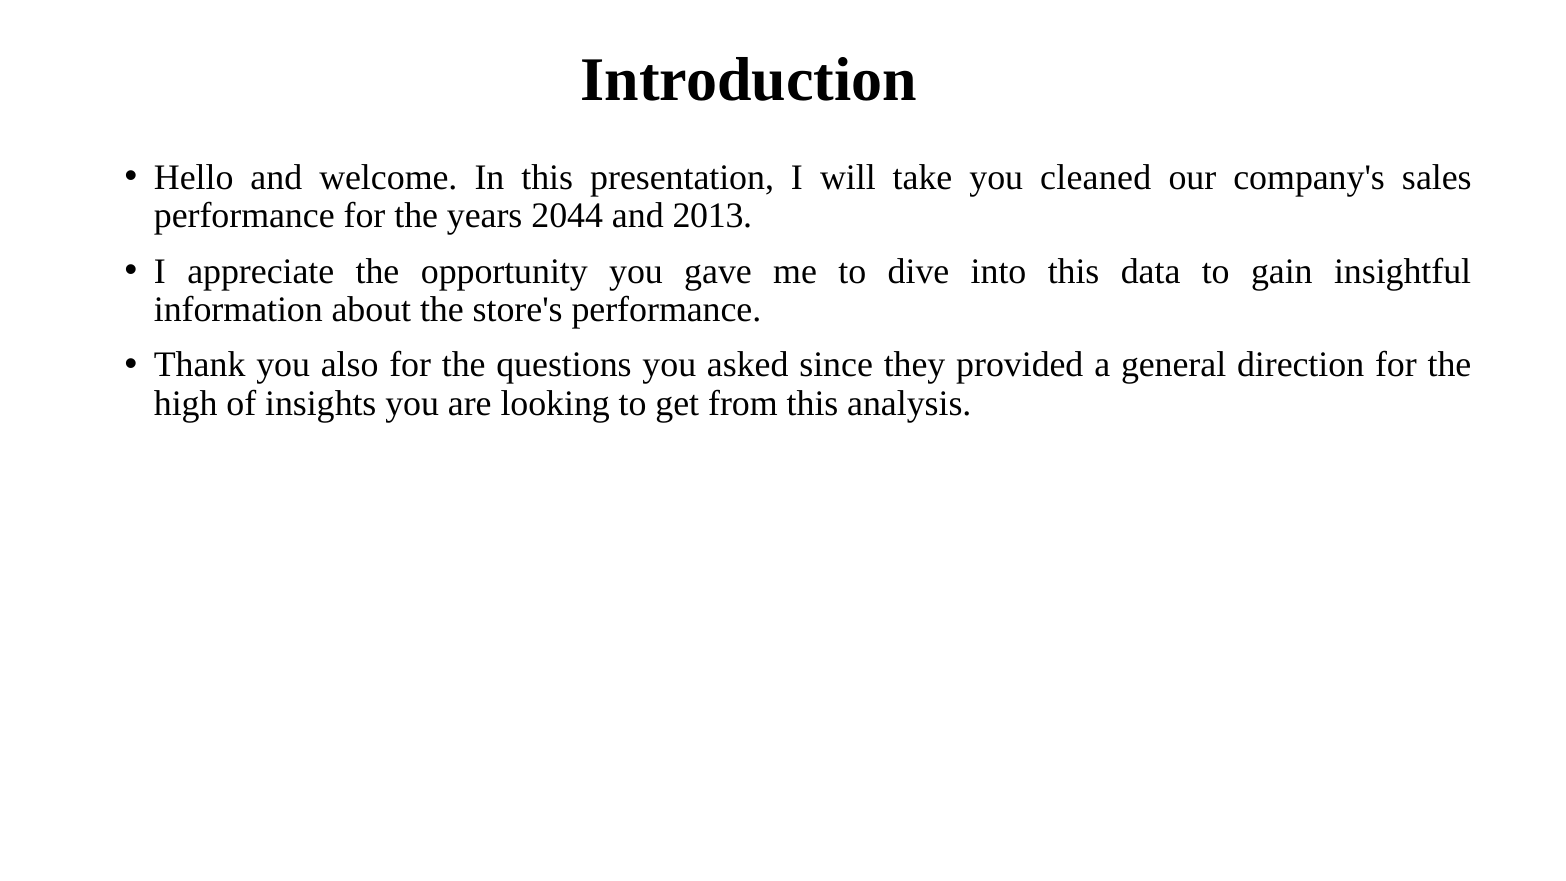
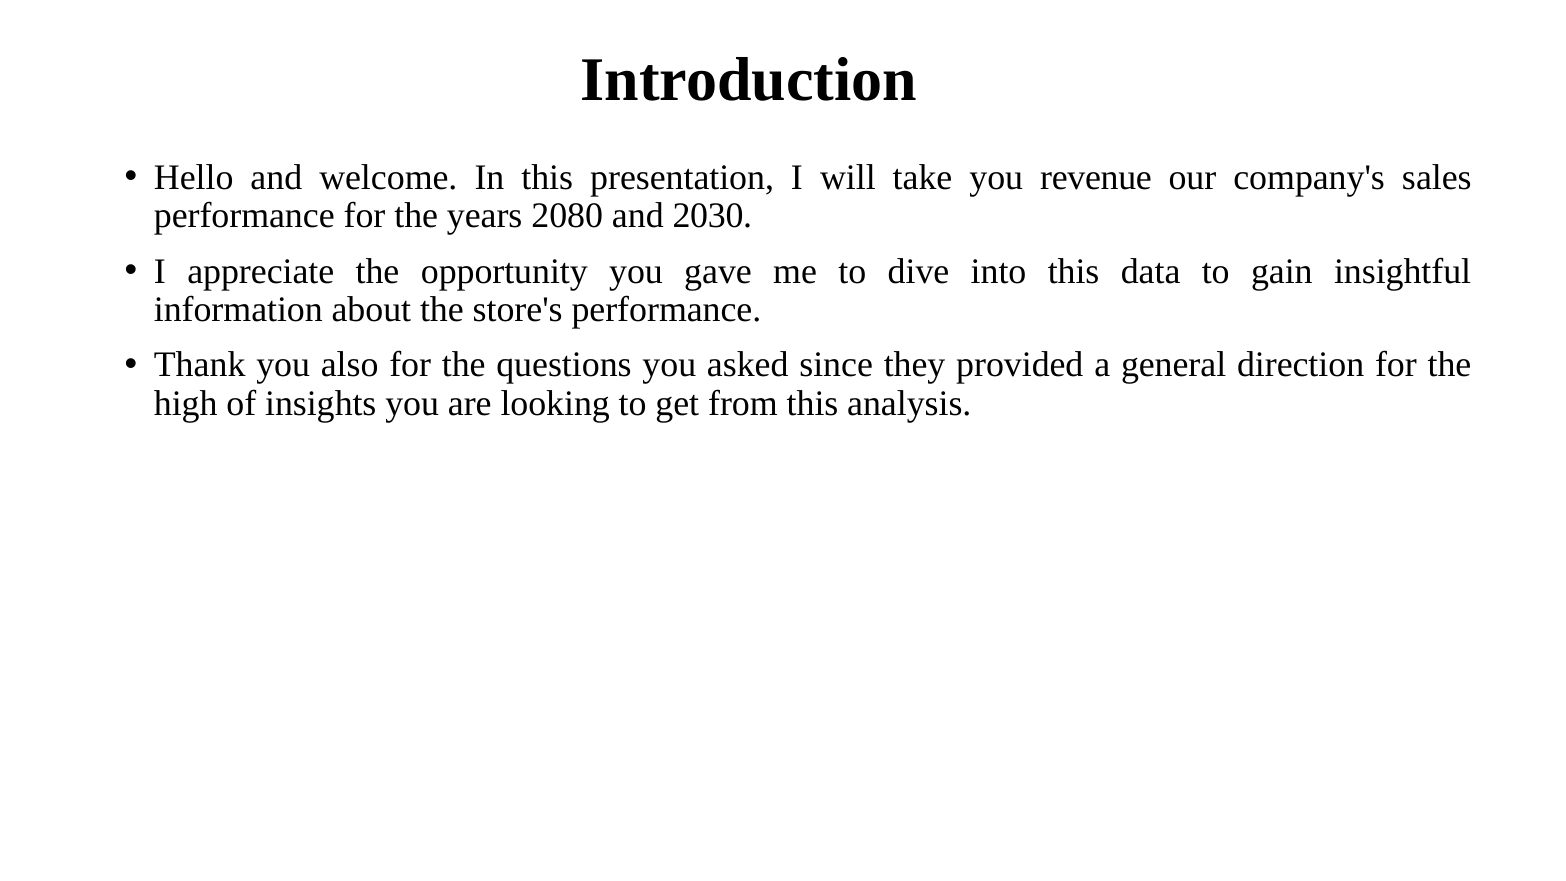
cleaned: cleaned -> revenue (1096, 177)
2044: 2044 -> 2080 (567, 216)
2013: 2013 -> 2030 (712, 216)
